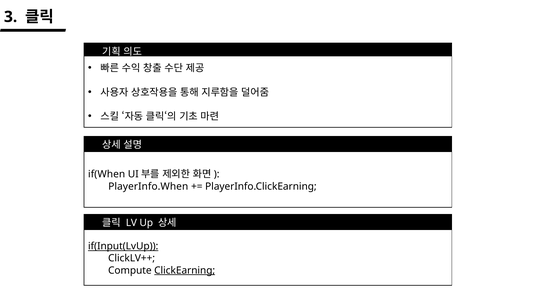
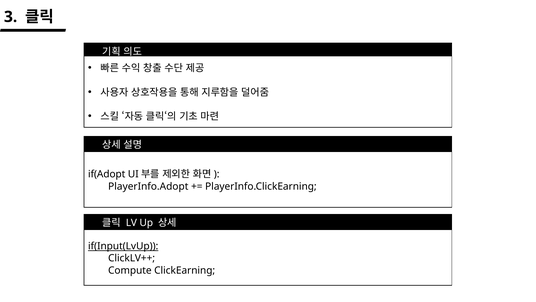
if(When: if(When -> if(Adopt (107, 174)
PlayerInfo.When: PlayerInfo.When -> PlayerInfo.Adopt (148, 186)
ClickEarning underline: present -> none (185, 270)
